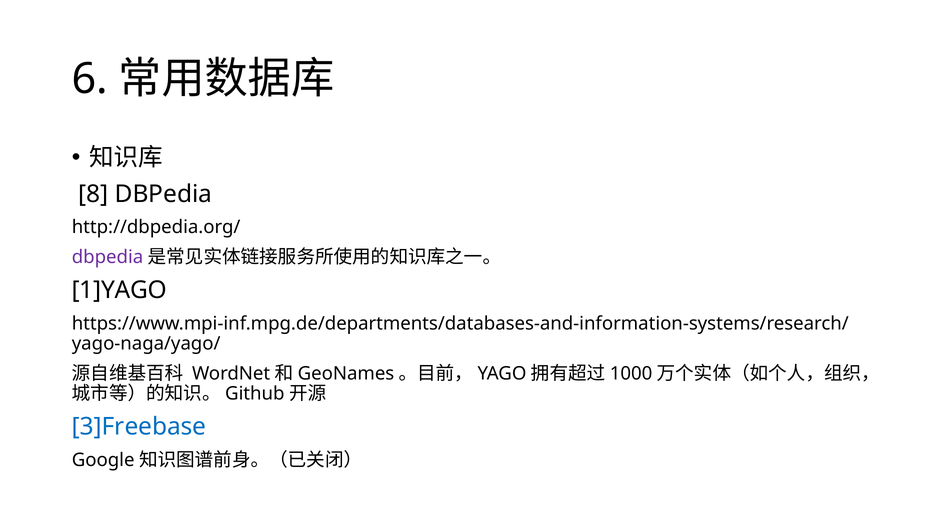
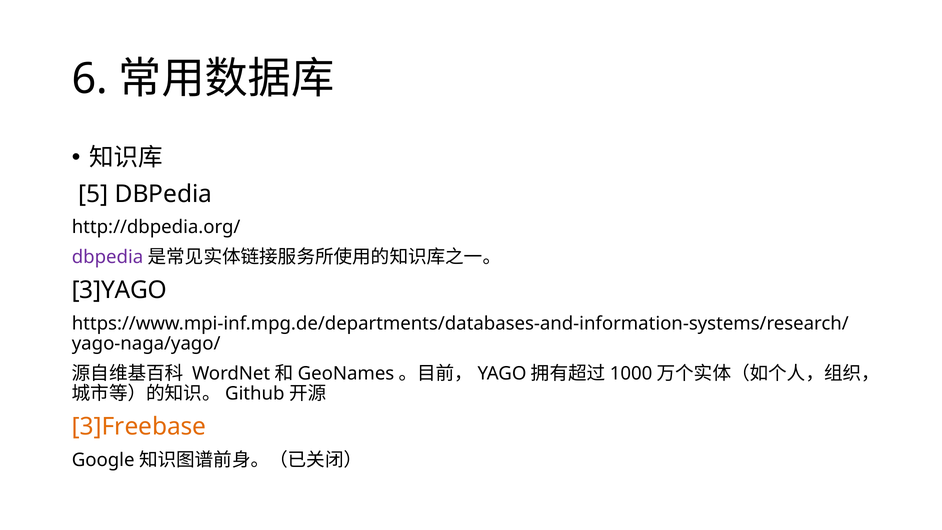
8: 8 -> 5 (93, 194)
1]YAGO: 1]YAGO -> 3]YAGO (119, 290)
3]Freebase colour: blue -> orange (139, 427)
